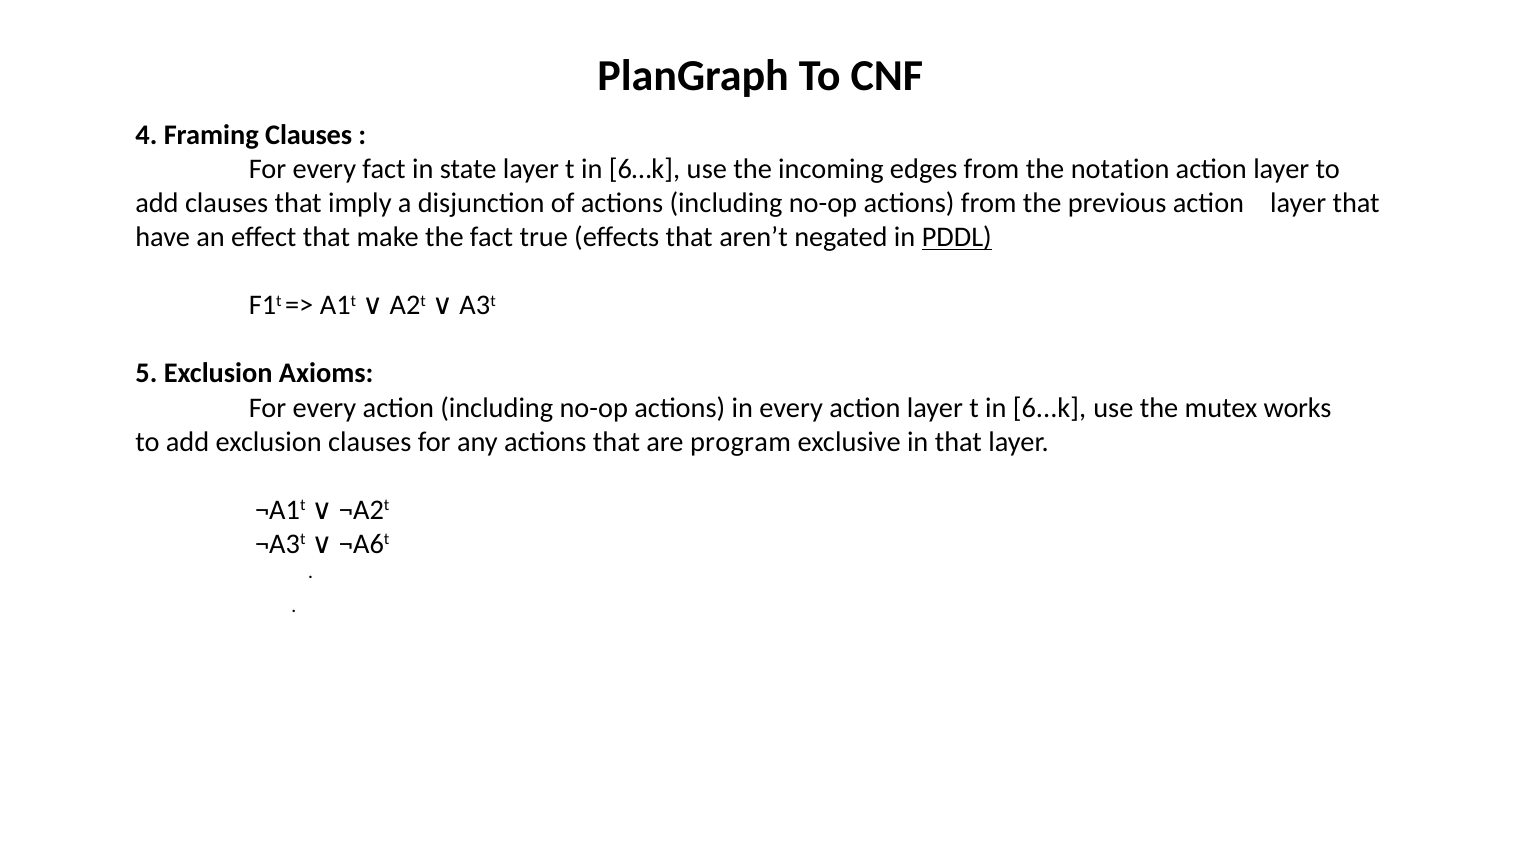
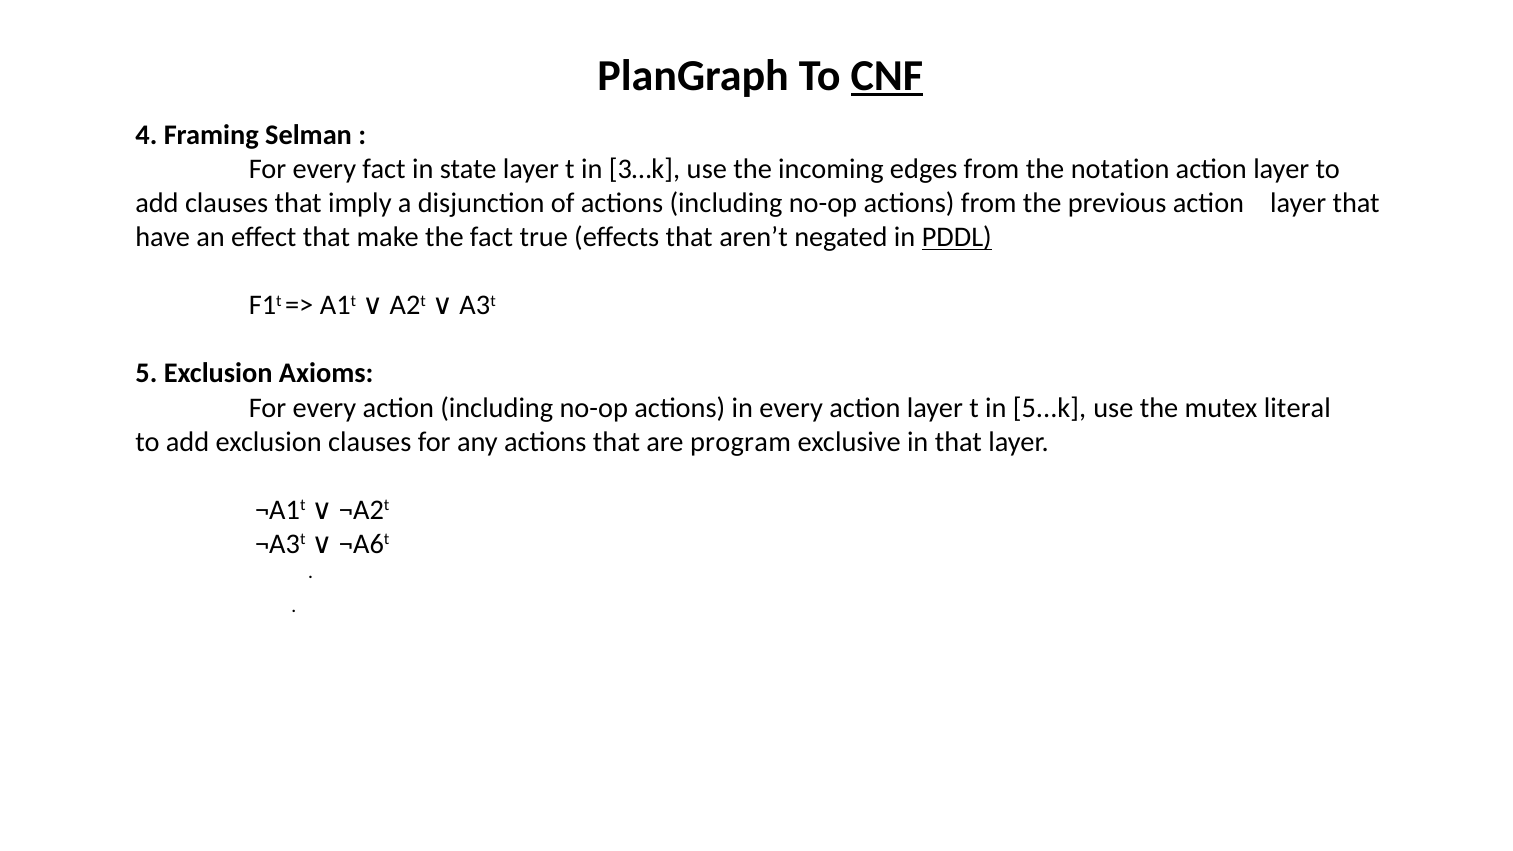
CNF underline: none -> present (887, 76)
Framing Clauses: Clauses -> Selman (309, 135)
6…k: 6…k -> 3…k (644, 169)
6...k: 6...k -> 5...k (1049, 408)
works: works -> literal (1297, 408)
